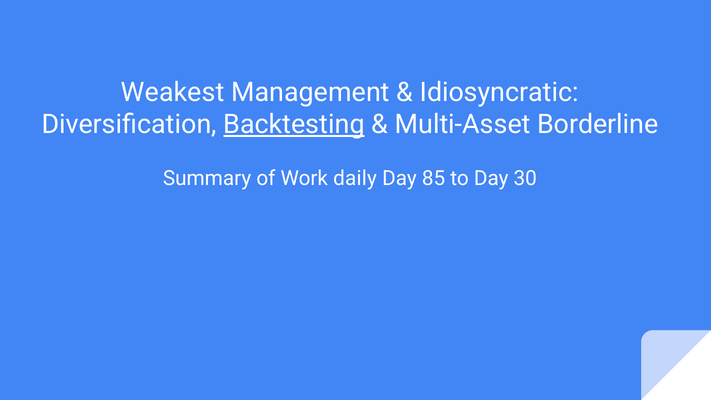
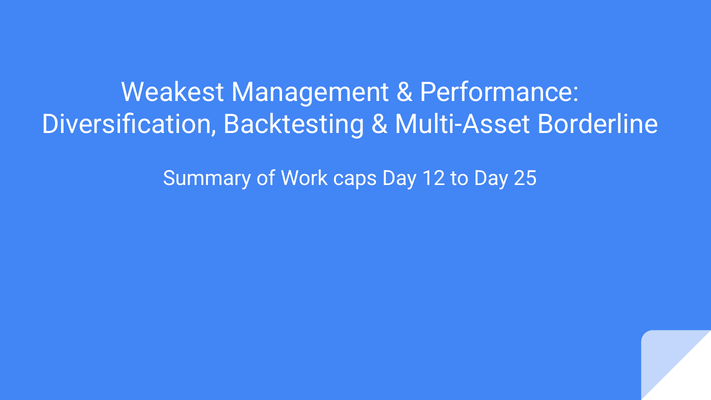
Idiosyncratic: Idiosyncratic -> Performance (499, 92)
Backtesting underline: present -> none (294, 124)
daily: daily -> caps (355, 178)
85: 85 -> 12 (434, 178)
30: 30 -> 25 (525, 178)
